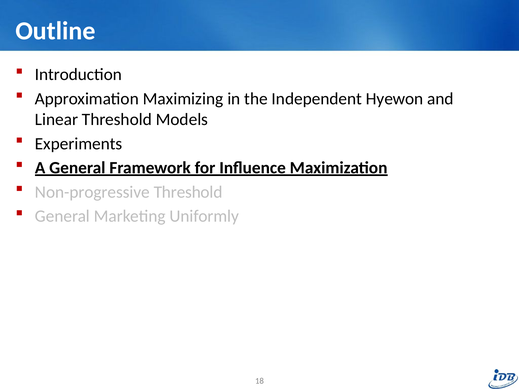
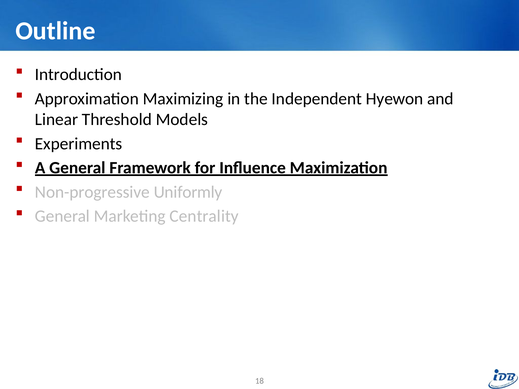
Non-progressive Threshold: Threshold -> Uniformly (188, 192)
Uniformly: Uniformly -> Centrality (204, 216)
